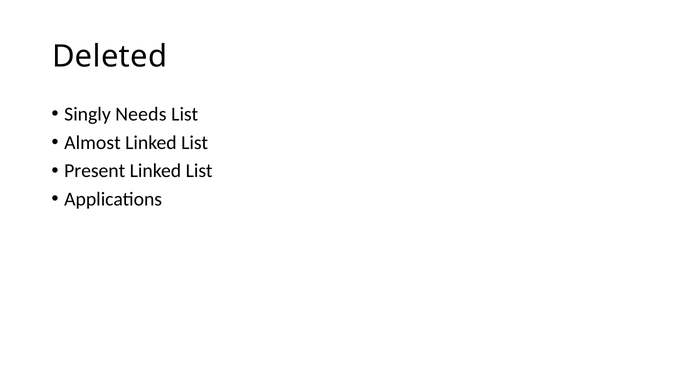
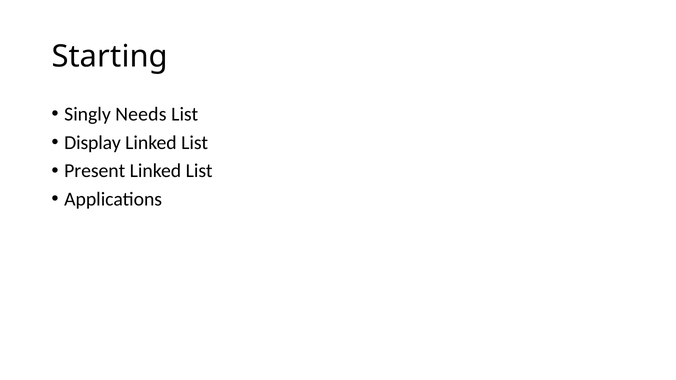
Deleted: Deleted -> Starting (110, 57)
Almost: Almost -> Display (93, 143)
